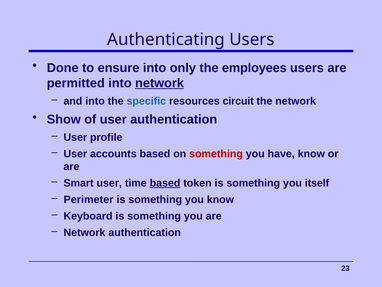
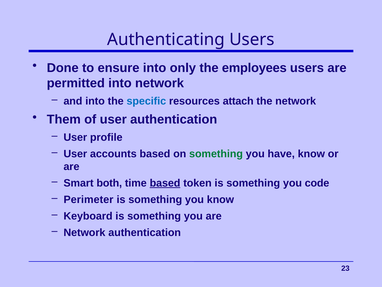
network underline: present -> none (160, 83)
circuit: circuit -> attach (238, 101)
Show: Show -> Them (64, 119)
something colour: red -> green (216, 154)
Smart user: user -> both (109, 183)
itself: itself -> code (317, 183)
